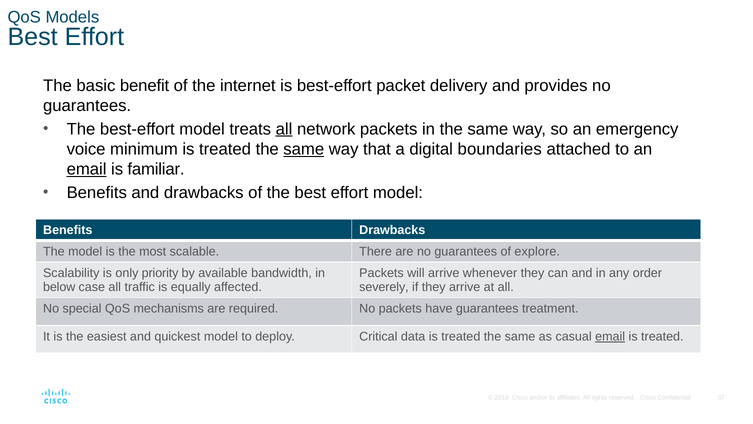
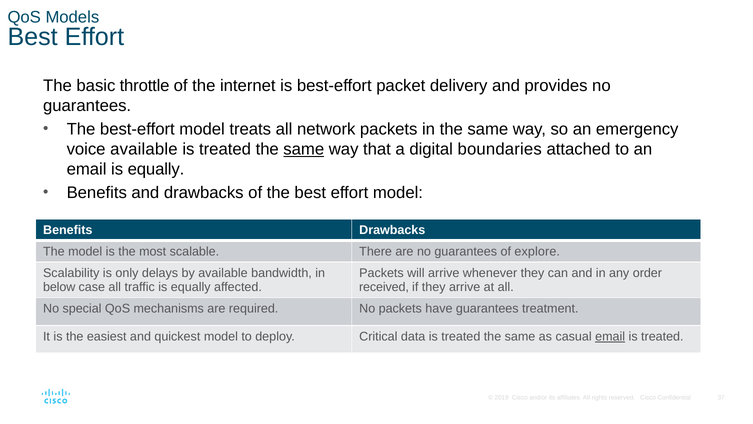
benefit: benefit -> throttle (145, 85)
all underline: present -> none (284, 129)
voice minimum: minimum -> available (144, 149)
email underline: present -> none (87, 169)
familiar: familiar -> equally (156, 169)
priority: priority -> delays (160, 273)
severely: severely -> received (384, 287)
